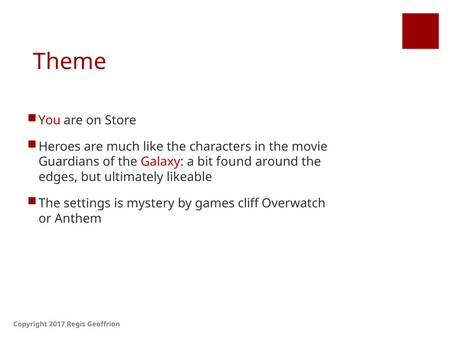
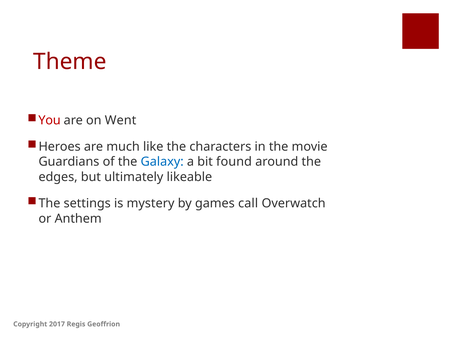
Store: Store -> Went (121, 120)
Galaxy colour: red -> blue (162, 162)
cliff: cliff -> call (248, 203)
